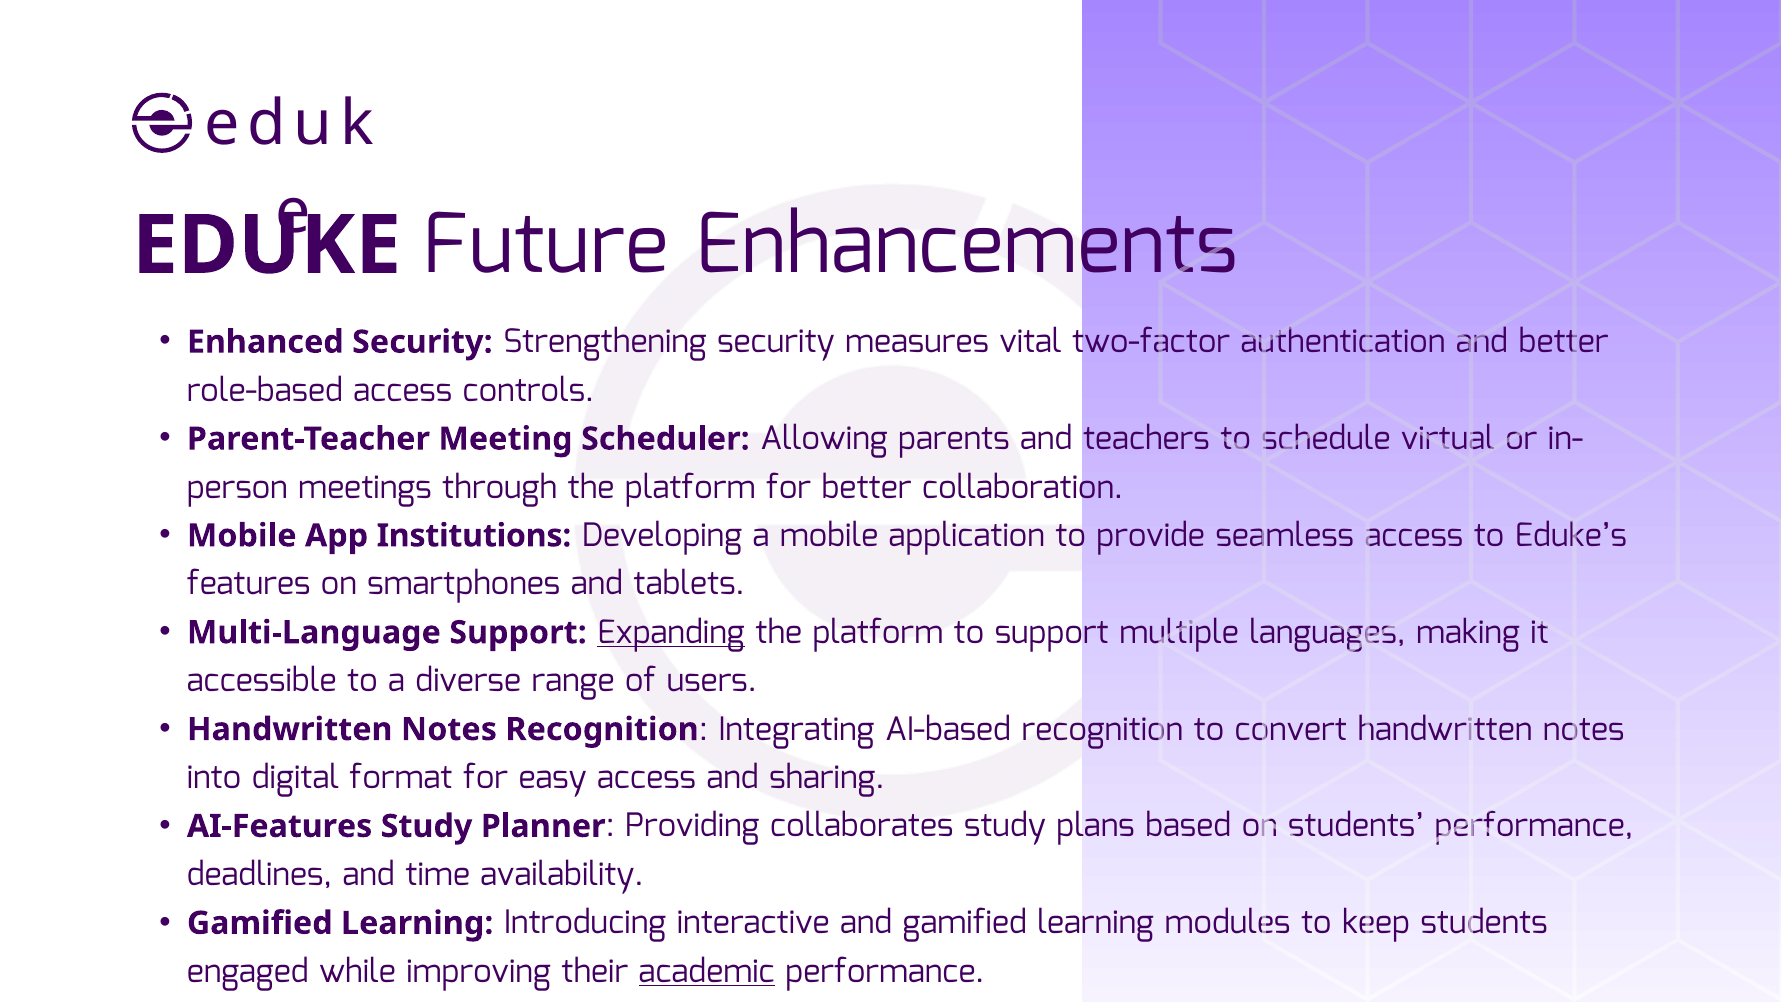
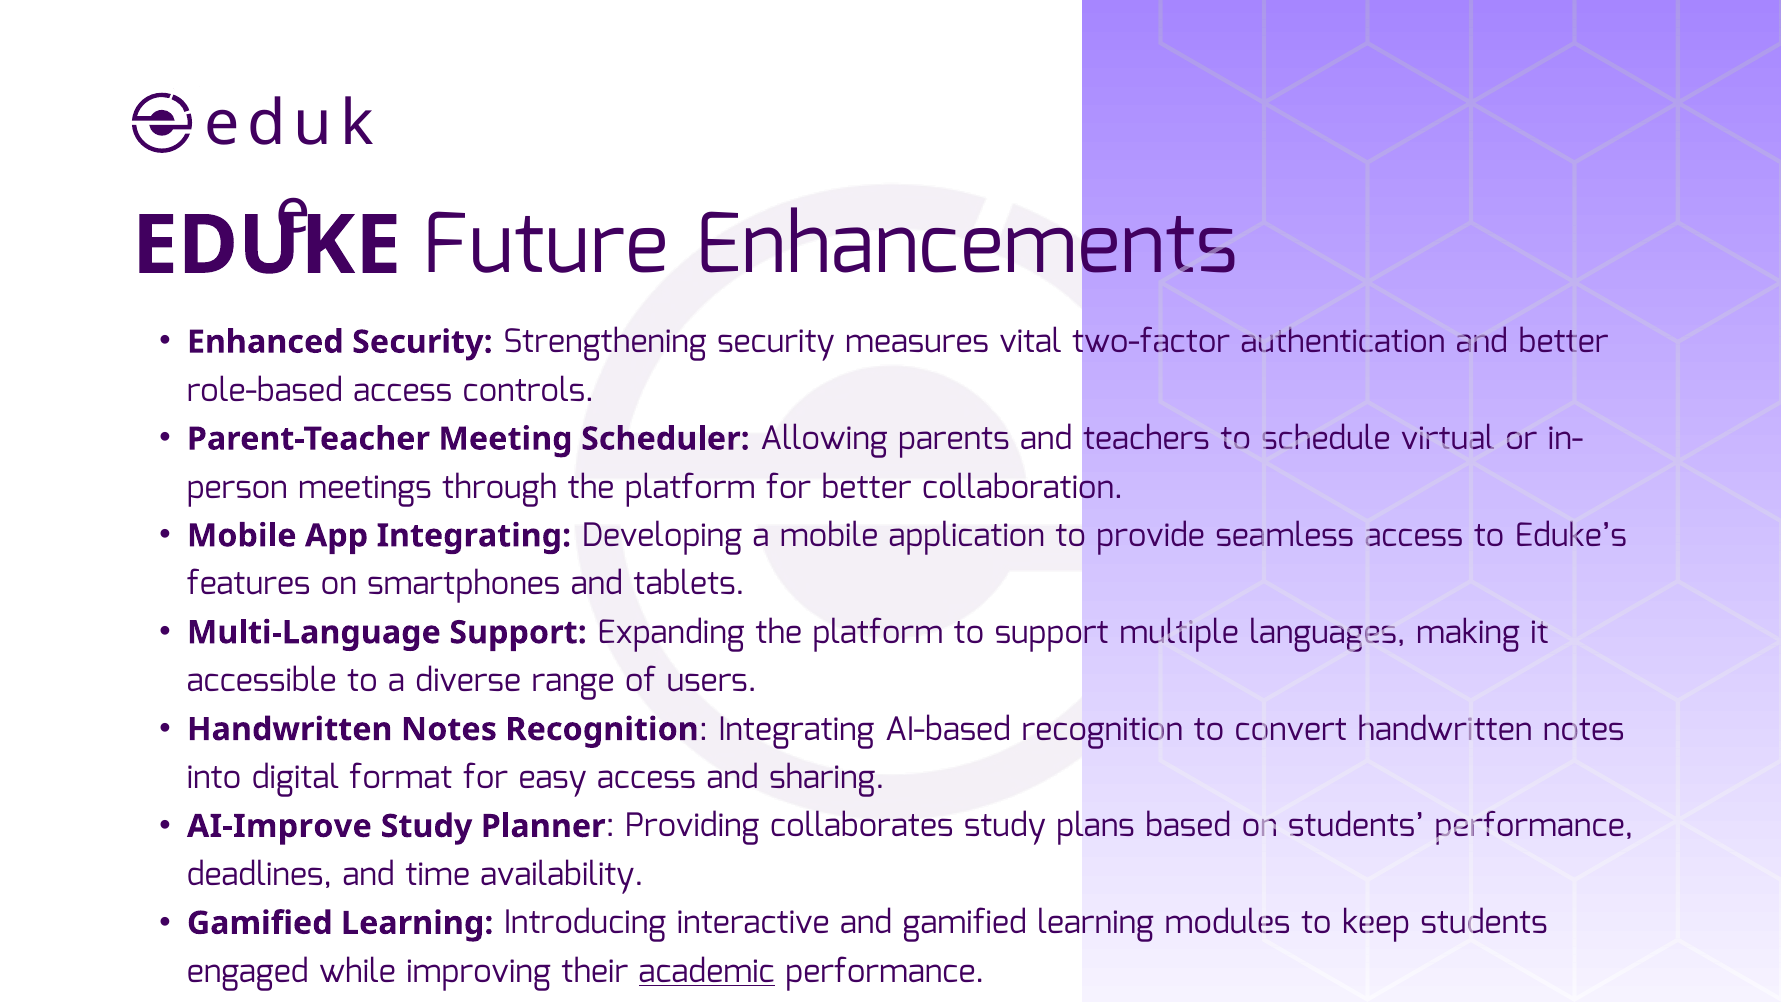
App Institutions: Institutions -> Integrating (474, 536)
Expanding underline: present -> none (671, 633)
AI-Features: AI-Features -> AI-Improve (279, 826)
